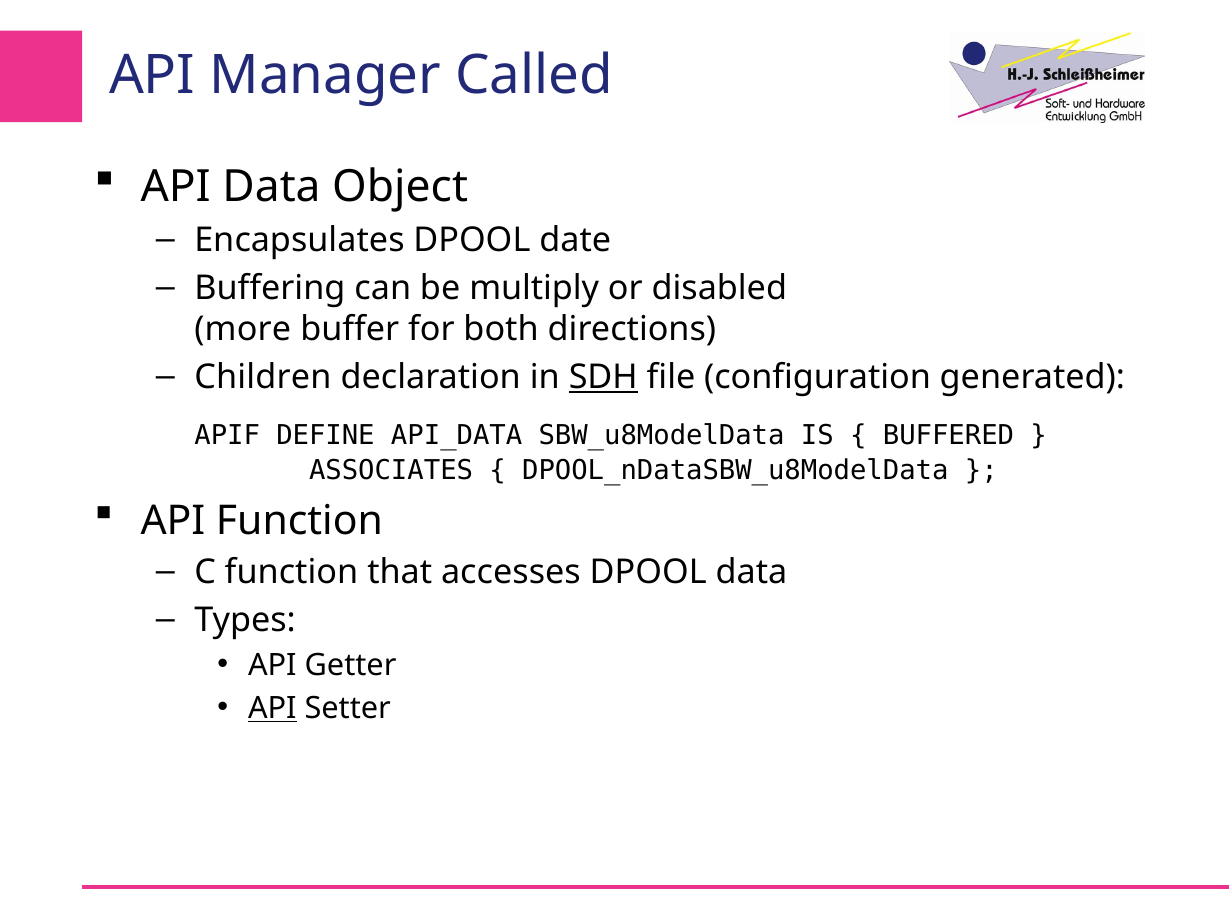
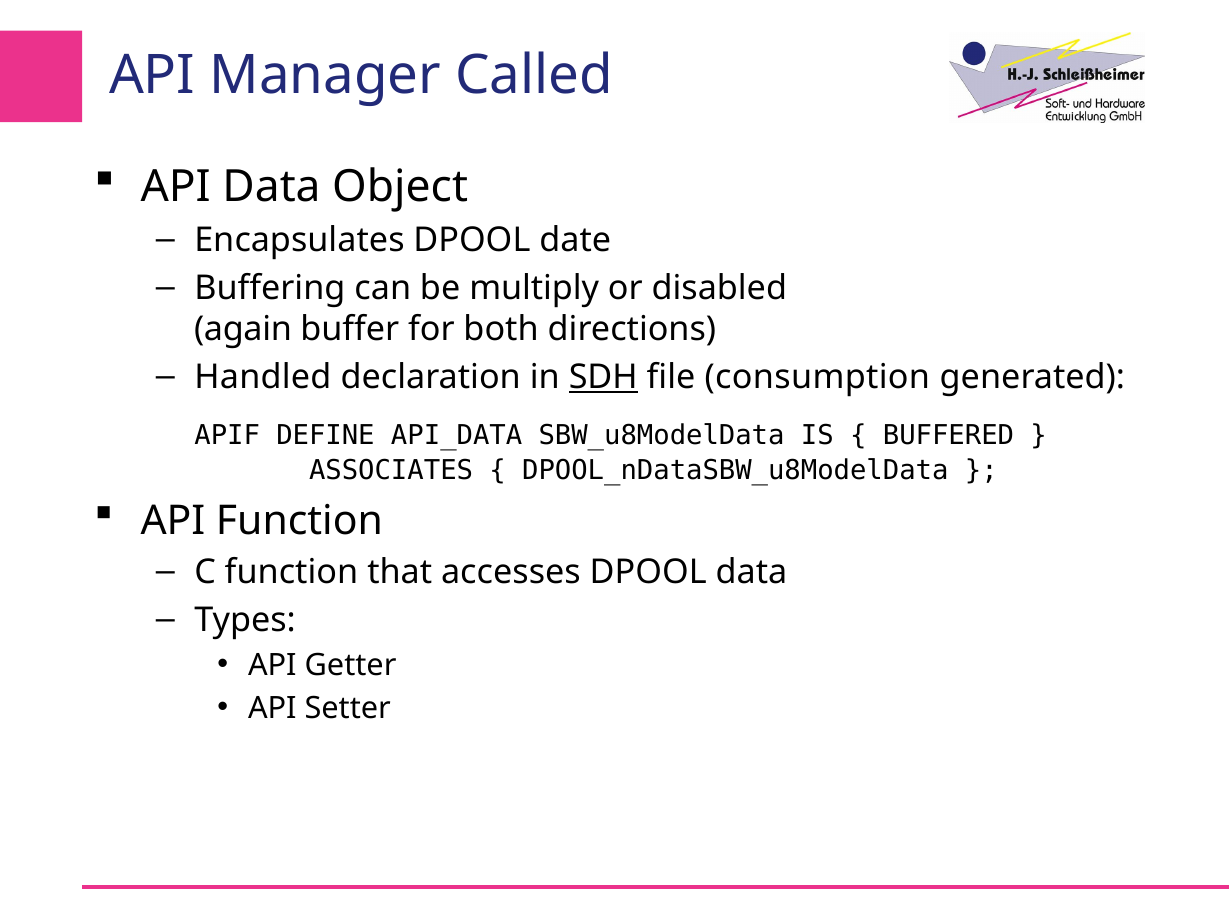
more: more -> again (243, 329)
Children: Children -> Handled (263, 377)
configuration: configuration -> consumption (817, 377)
API underline: present -> none (272, 708)
